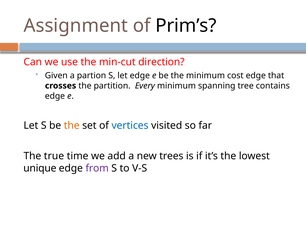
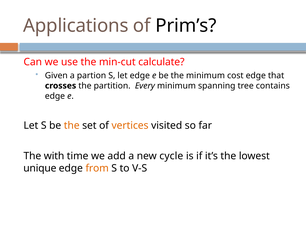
Assignment: Assignment -> Applications (76, 26)
direction: direction -> calculate (161, 62)
vertices colour: blue -> orange (130, 125)
true: true -> with (54, 156)
trees: trees -> cycle (171, 156)
from colour: purple -> orange (97, 168)
